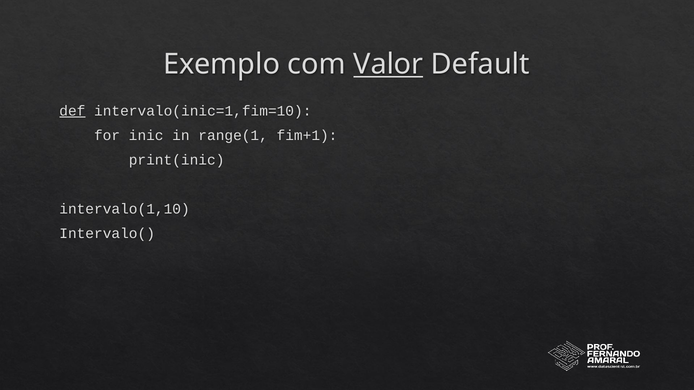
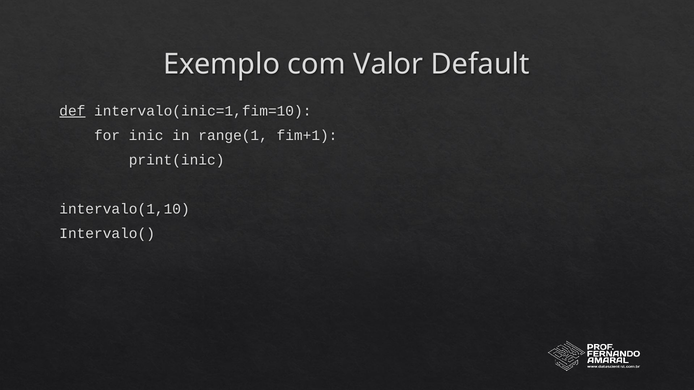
Valor underline: present -> none (388, 64)
